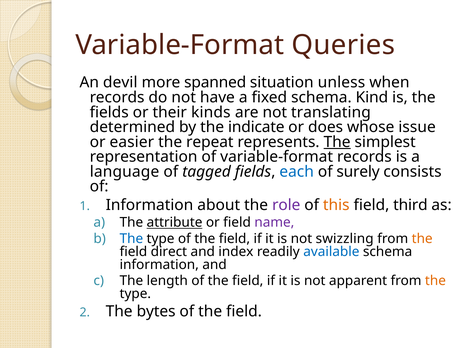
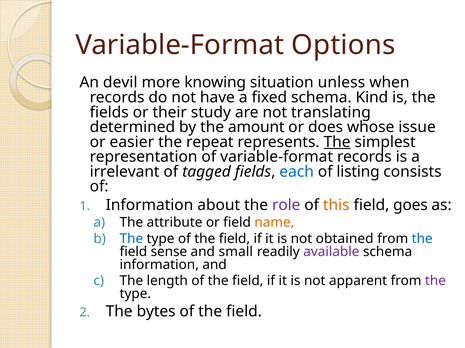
Queries: Queries -> Options (343, 45)
spanned: spanned -> knowing (215, 83)
kinds: kinds -> study (211, 112)
indicate: indicate -> amount (256, 127)
language: language -> irrelevant (125, 172)
surely: surely -> listing (358, 172)
third: third -> goes (410, 206)
attribute underline: present -> none (175, 223)
name colour: purple -> orange (274, 223)
swizzling: swizzling -> obtained (345, 239)
the colour: orange -> blue (422, 239)
direct: direct -> sense (169, 252)
index: index -> small (236, 252)
available colour: blue -> purple (331, 252)
the colour: orange -> purple (435, 281)
